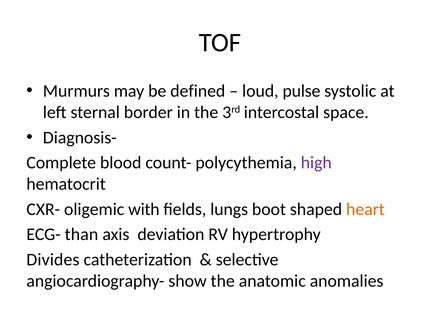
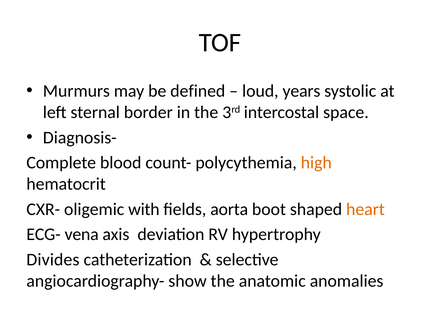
pulse: pulse -> years (301, 91)
high colour: purple -> orange (316, 163)
lungs: lungs -> aorta (229, 209)
than: than -> vena (82, 234)
